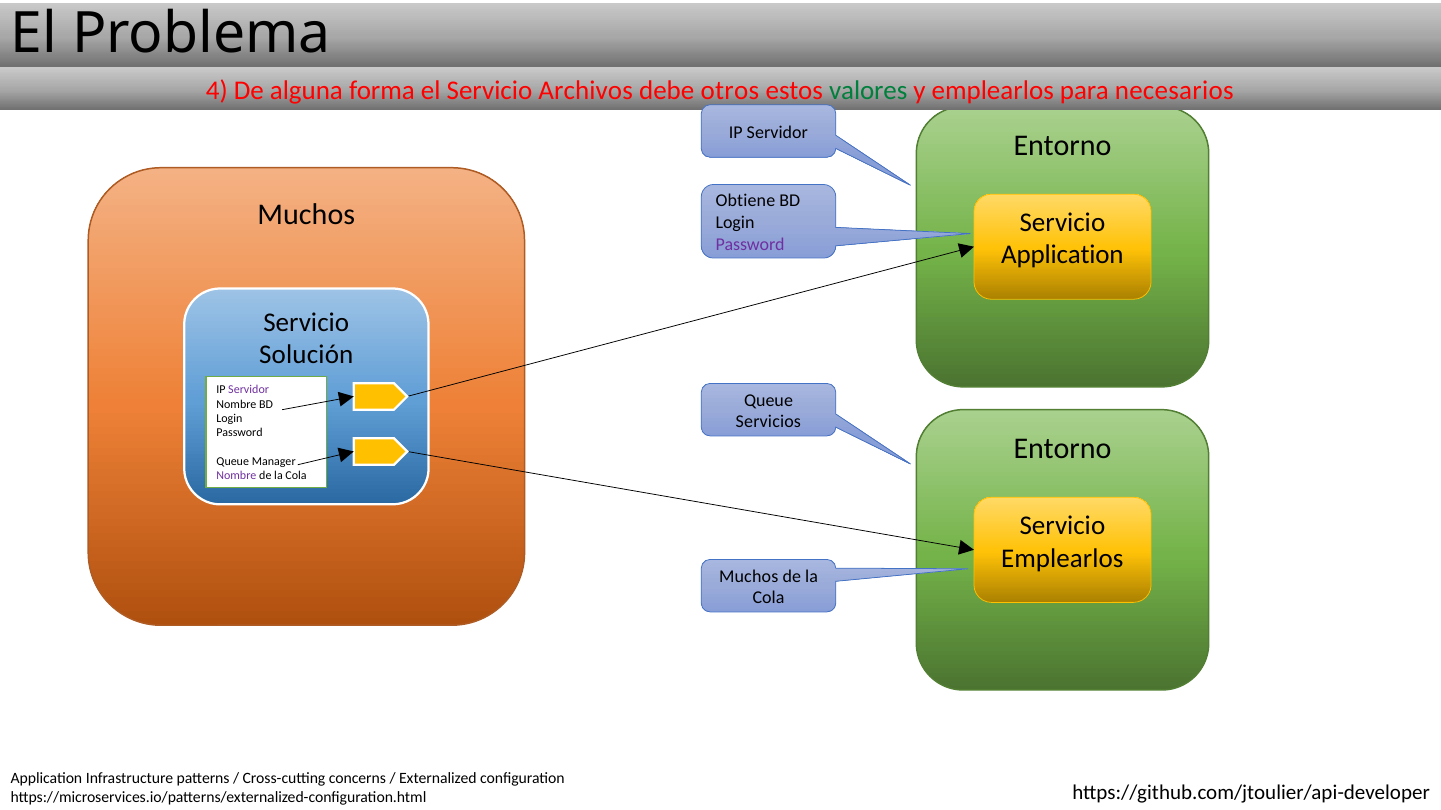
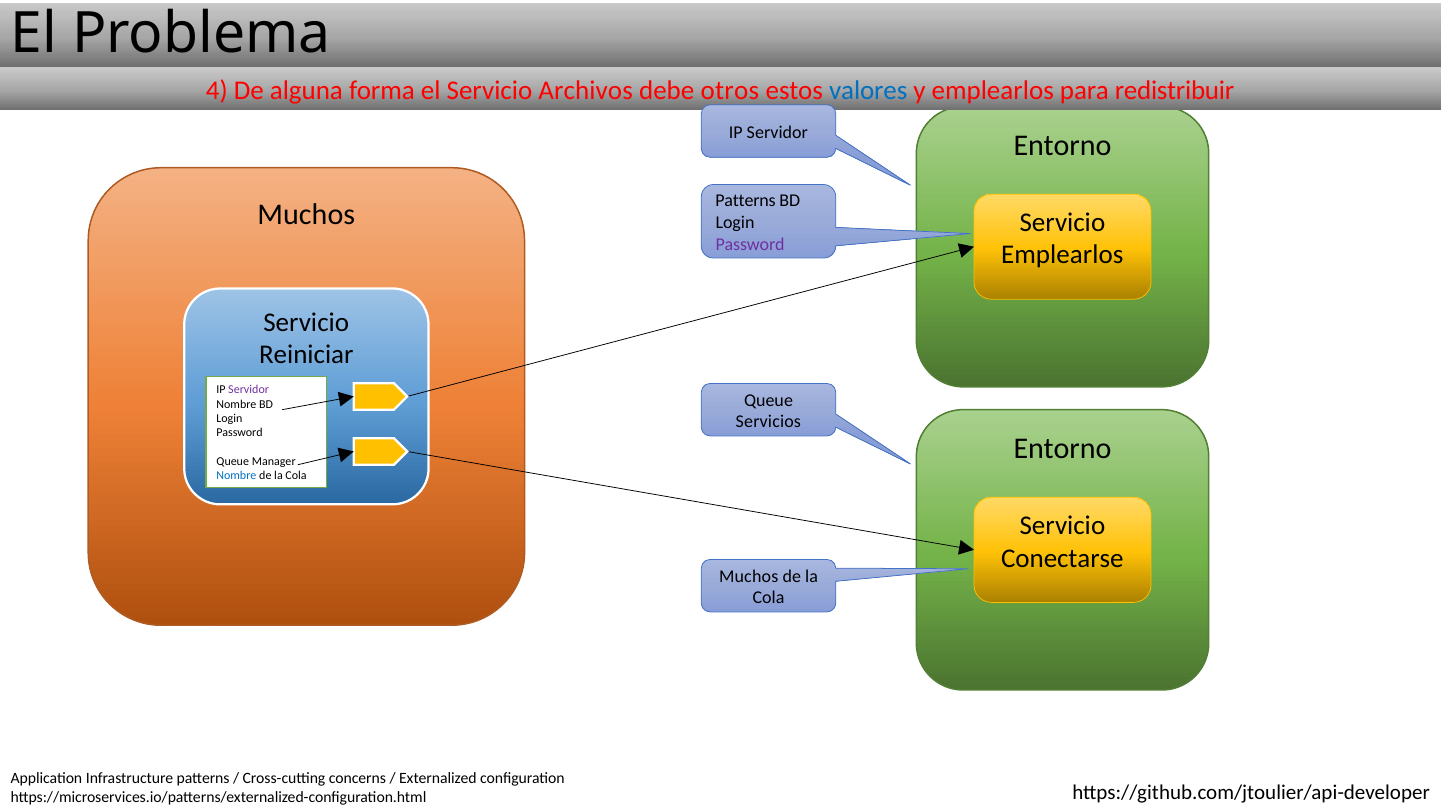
valores colour: green -> blue (868, 91)
necesarios: necesarios -> redistribuir (1174, 91)
Obtiene: Obtiene -> Patterns (746, 201)
Application: Application -> Emplearlos (1062, 255)
Solución: Solución -> Reiniciar (306, 355)
Nombre colour: purple -> blue (236, 476)
Emplearlos: Emplearlos -> Conectarse (1062, 559)
